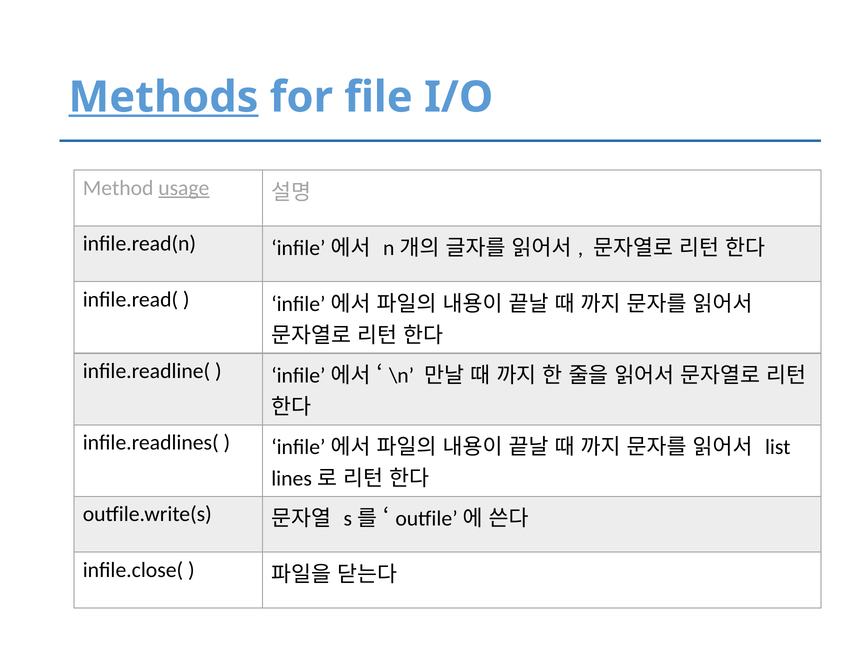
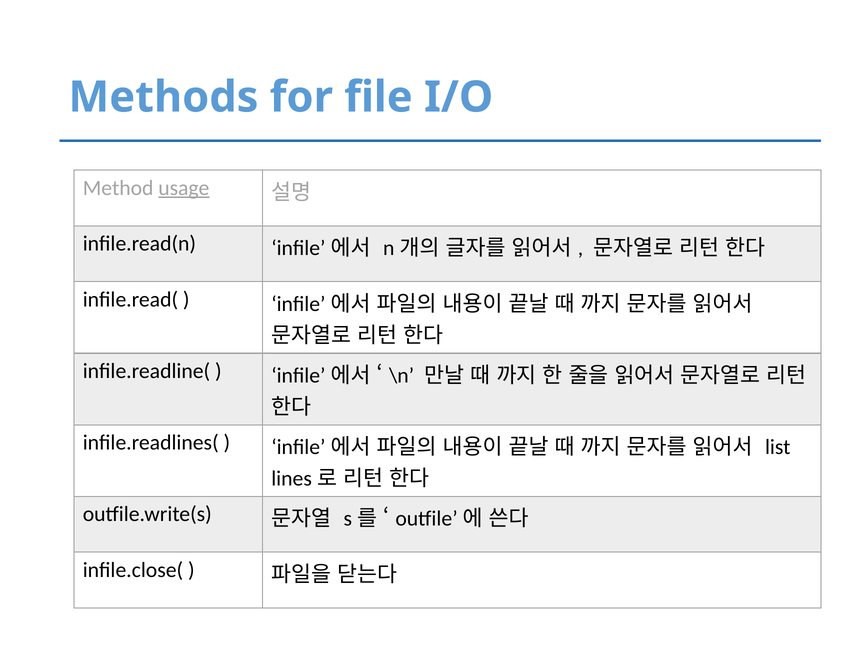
Methods underline: present -> none (163, 97)
